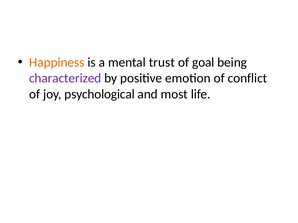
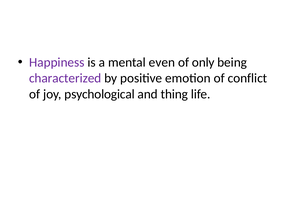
Happiness colour: orange -> purple (57, 63)
trust: trust -> even (162, 63)
goal: goal -> only (203, 63)
most: most -> thing (174, 94)
